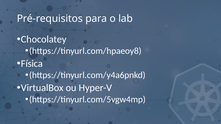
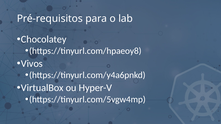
Física: Física -> Vivos (32, 64)
